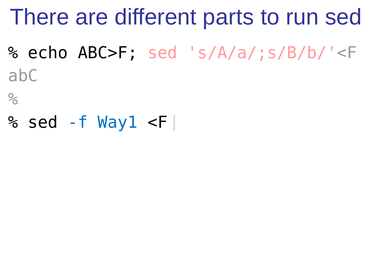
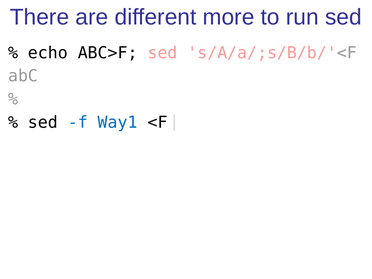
parts: parts -> more (229, 17)
